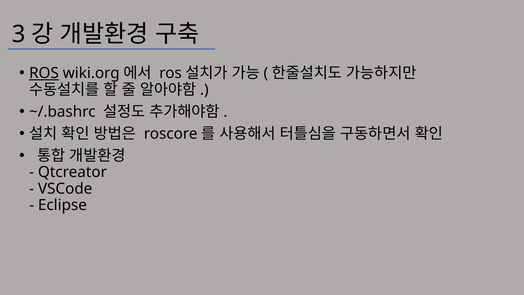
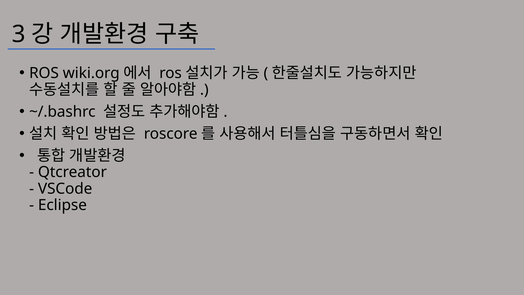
ROS underline: present -> none (44, 73)
